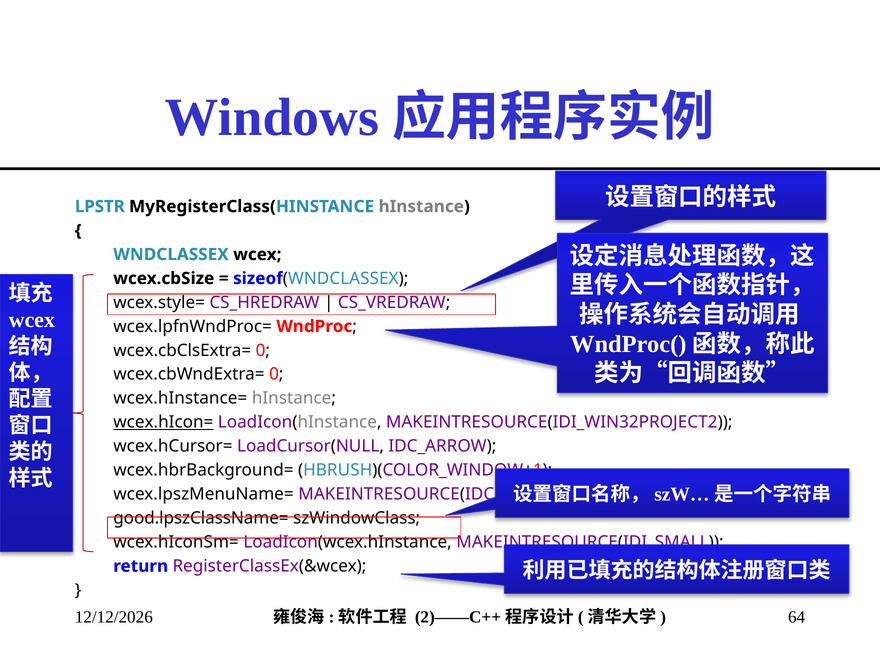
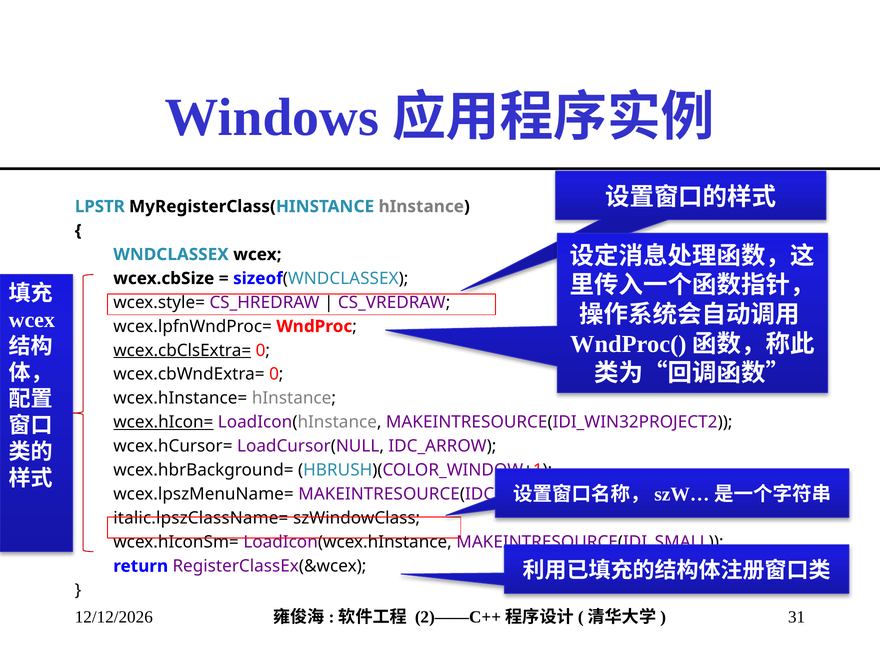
wcex.cbClsExtra= underline: none -> present (182, 350)
good.lpszClassName=: good.lpszClassName= -> italic.lpszClassName= (201, 518)
64: 64 -> 31 (797, 617)
